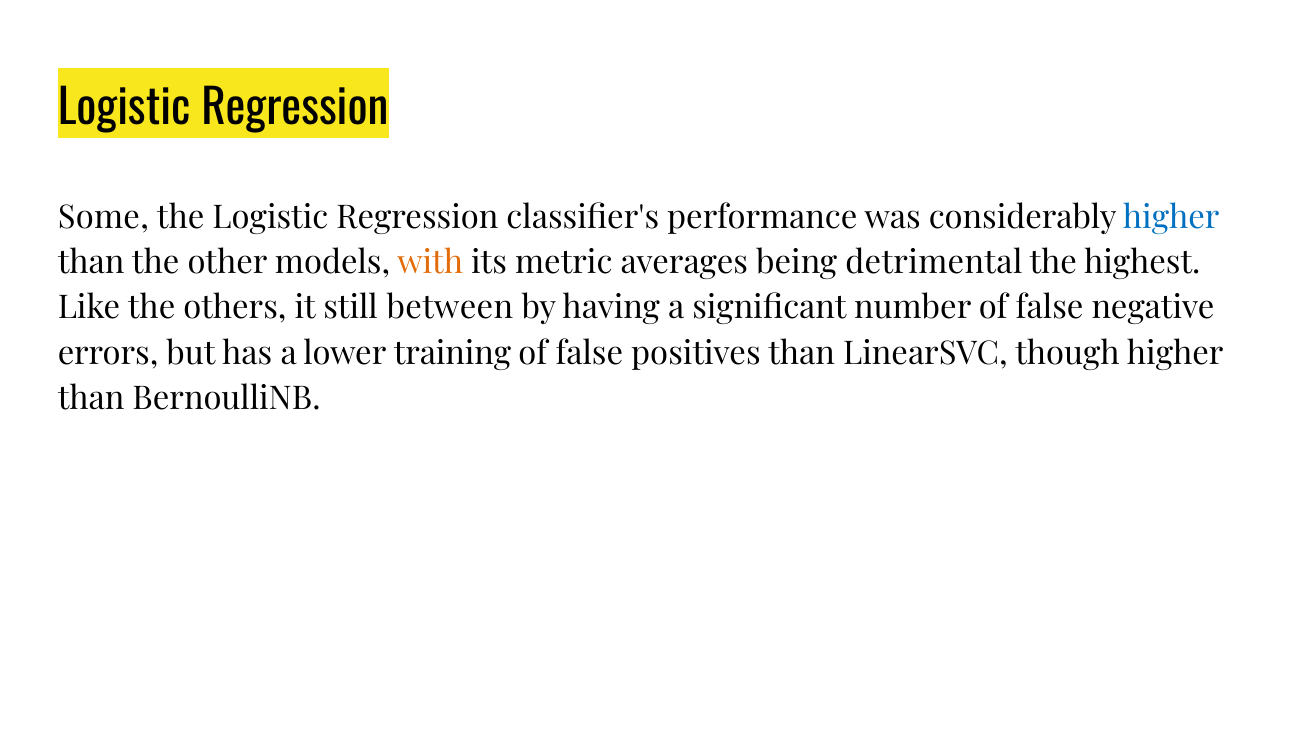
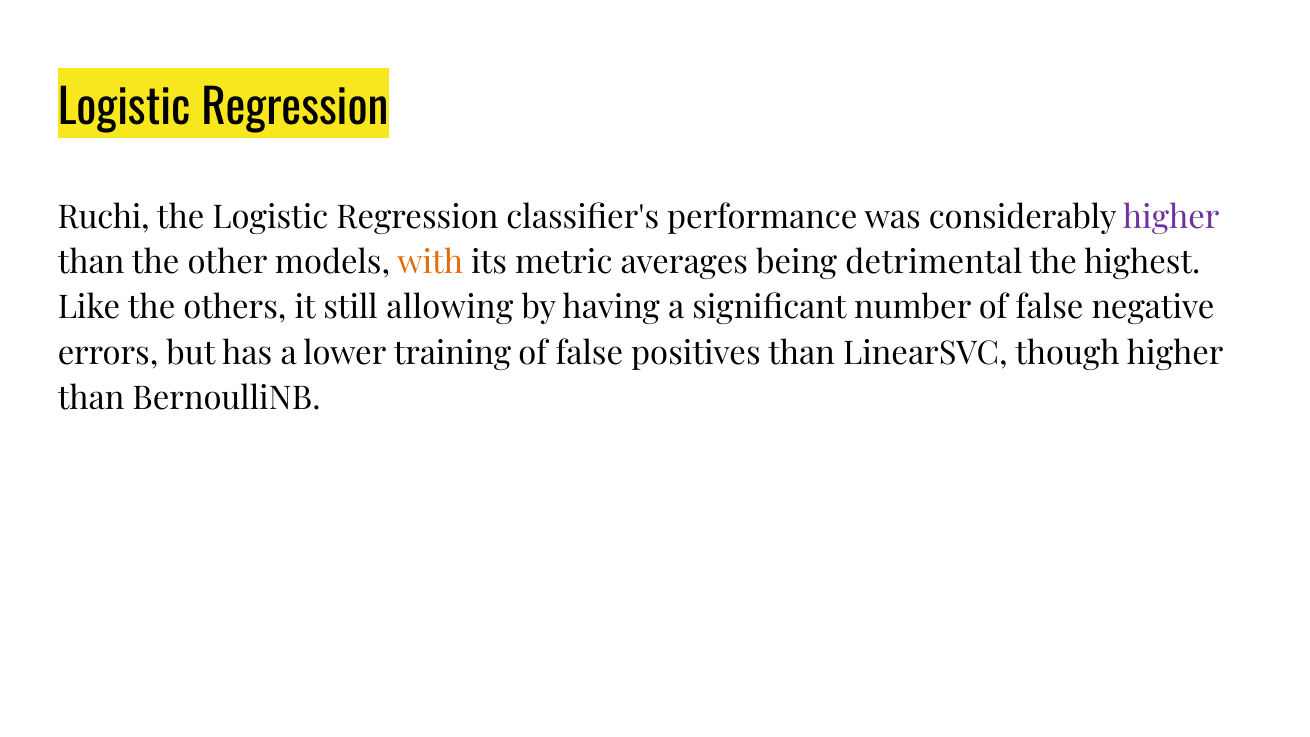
Some: Some -> Ruchi (104, 218)
higher colour: blue -> purple (1171, 218)
between: between -> allowing (450, 308)
